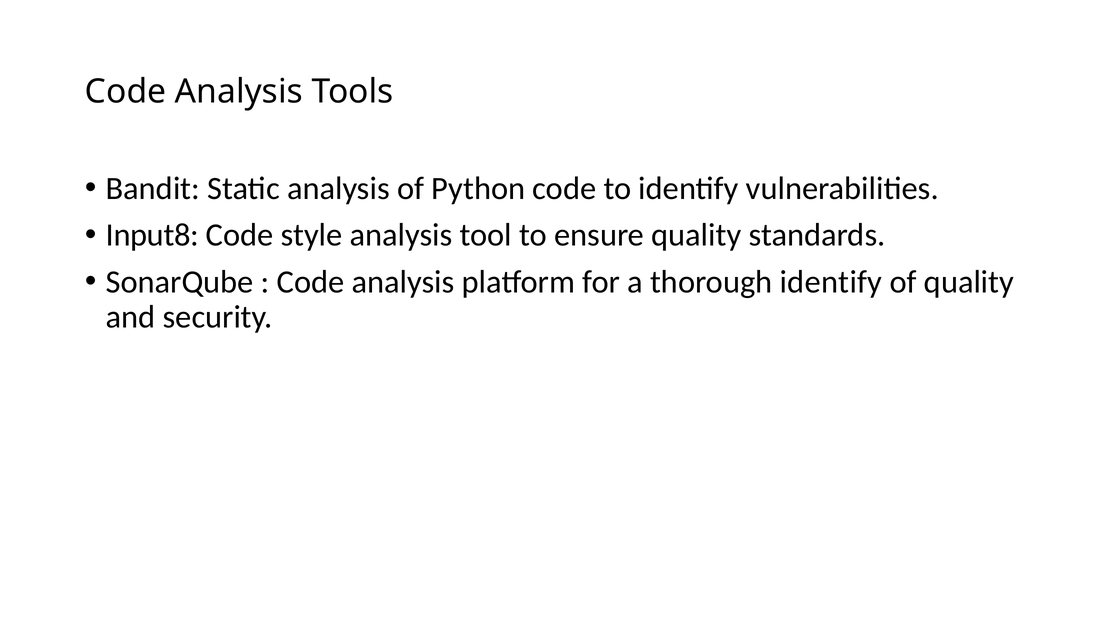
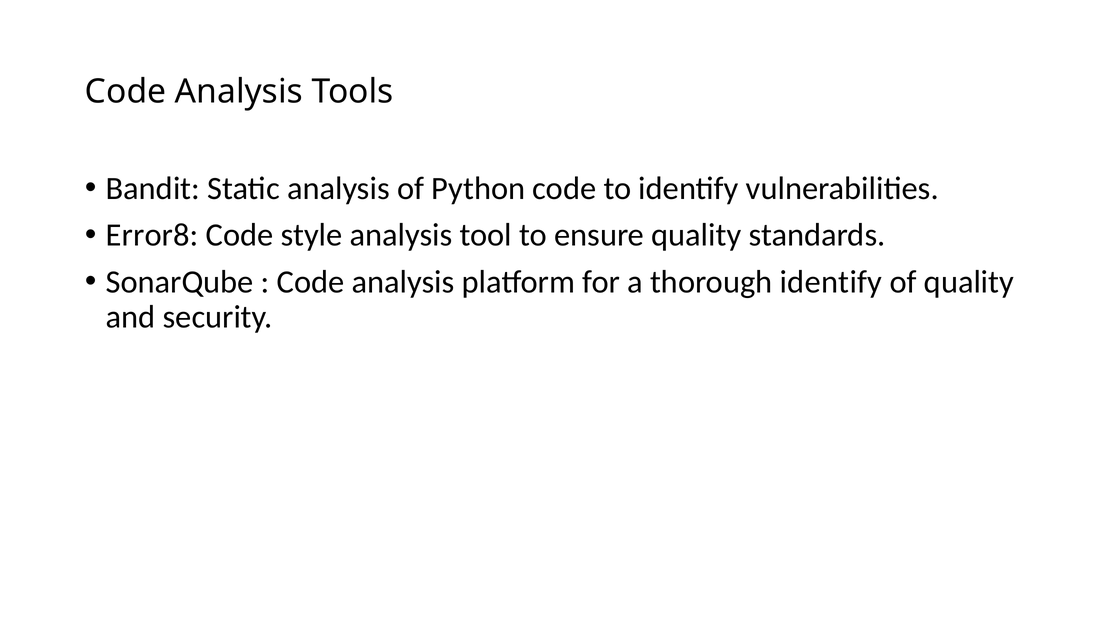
Input8: Input8 -> Error8 (152, 235)
